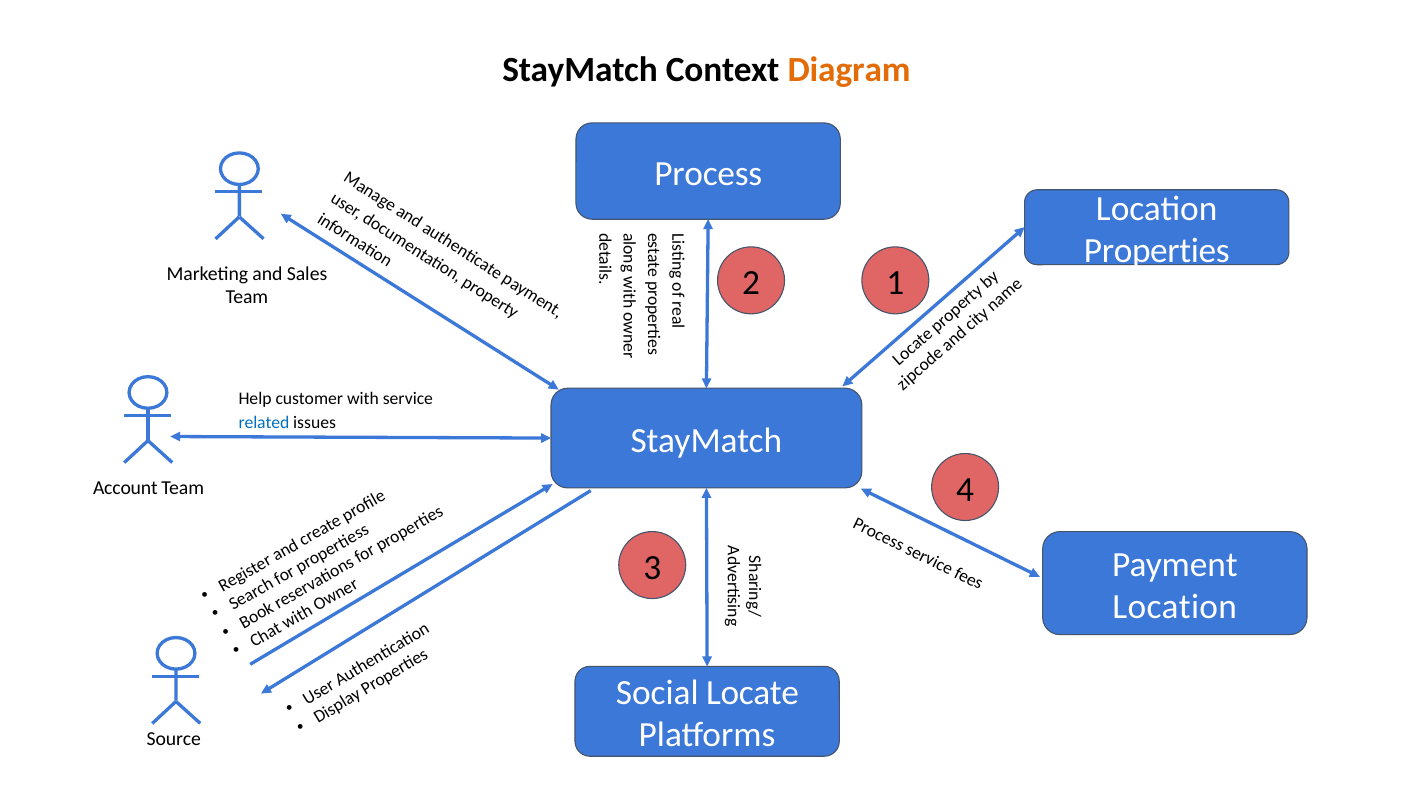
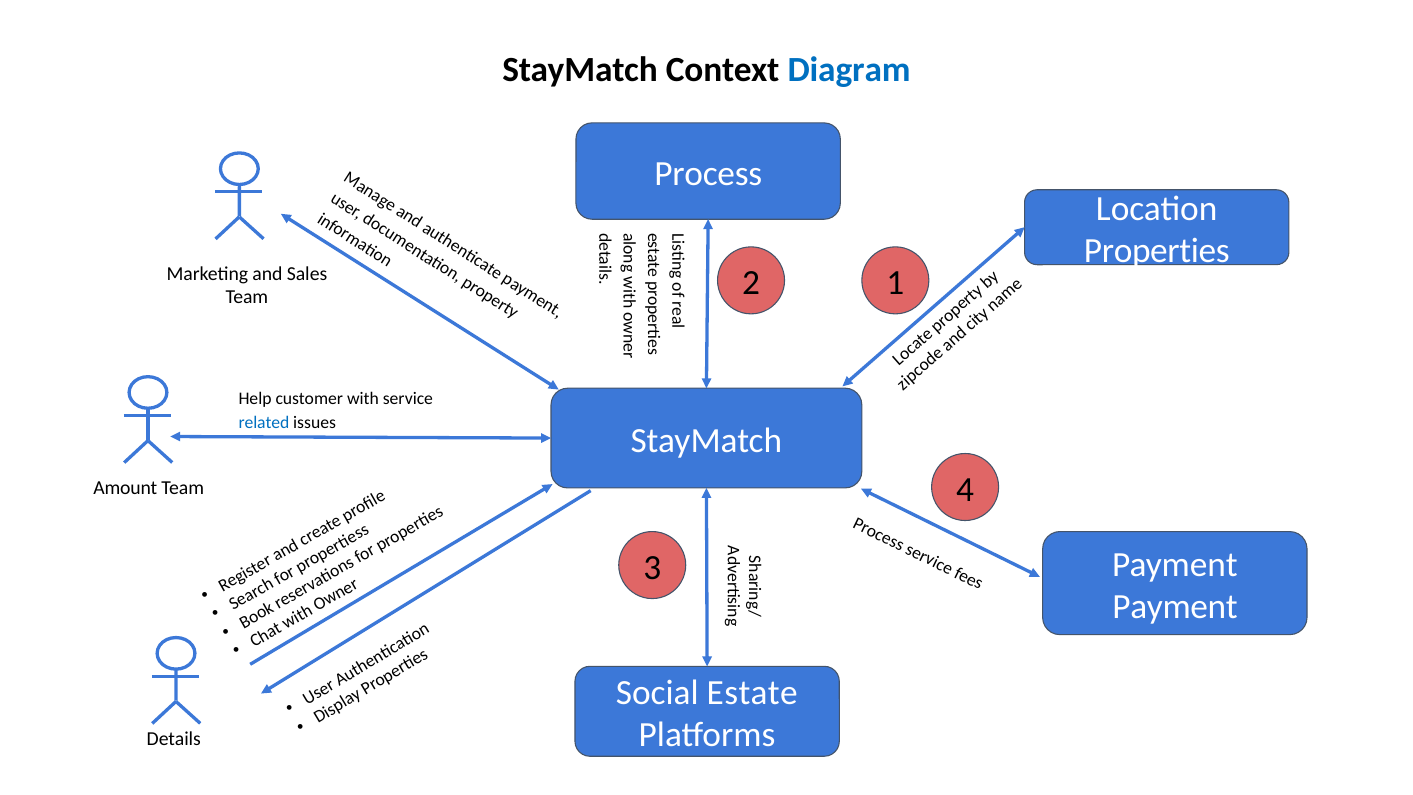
Diagram colour: orange -> blue (849, 70)
Account: Account -> Amount (125, 487)
Location: Location -> Payment (1175, 607)
Locate: Locate -> Estate (752, 692)
Source: Source -> Details (174, 739)
